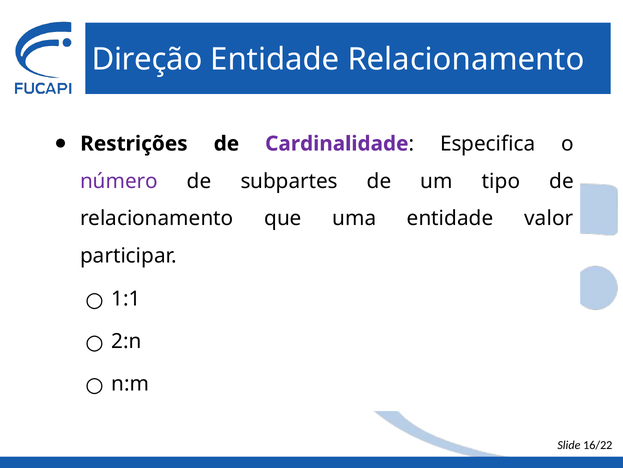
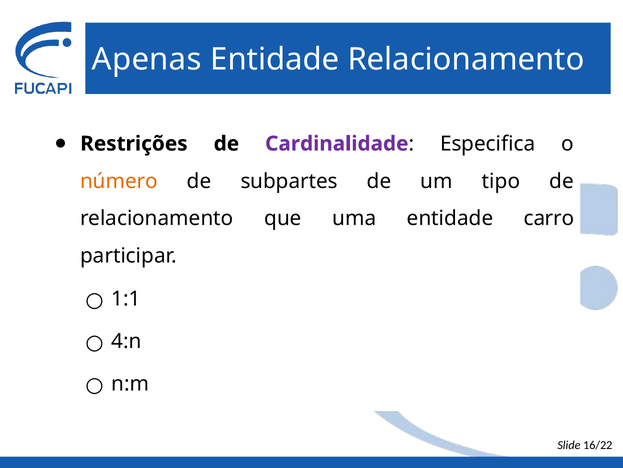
Direção: Direção -> Apenas (147, 59)
número colour: purple -> orange (119, 181)
valor: valor -> carro (549, 218)
2:n: 2:n -> 4:n (126, 341)
